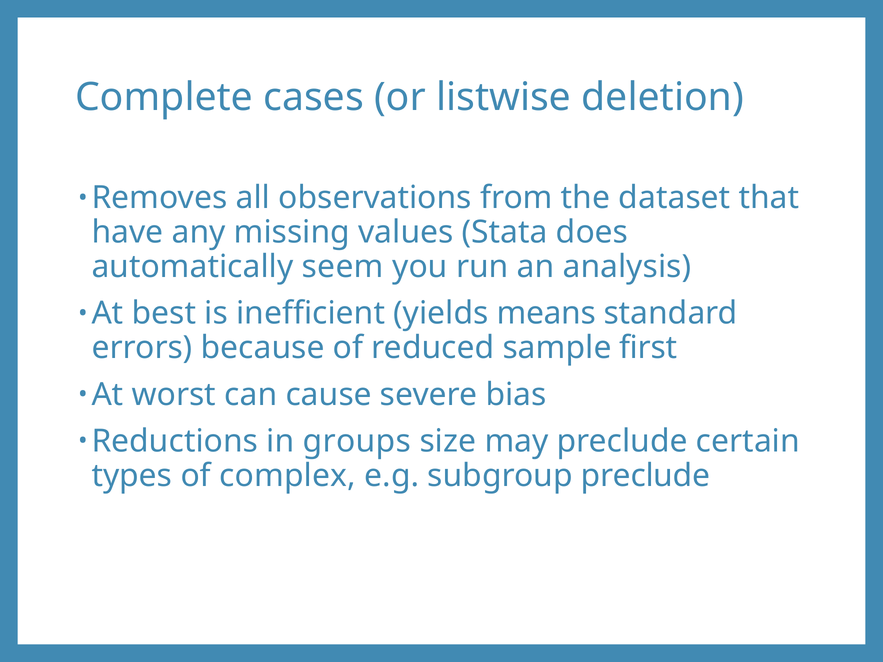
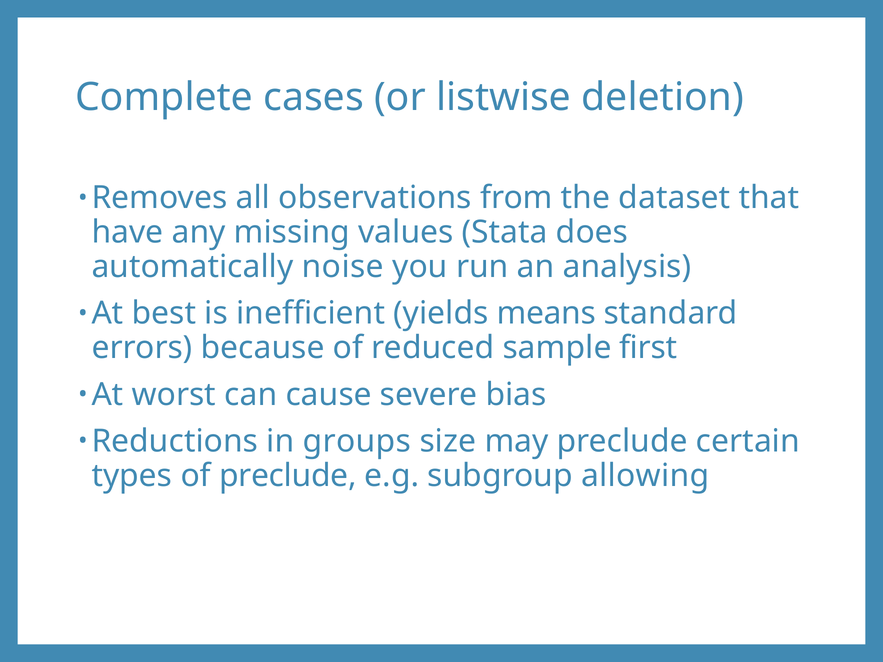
seem: seem -> noise (343, 267)
of complex: complex -> preclude (288, 476)
subgroup preclude: preclude -> allowing (645, 476)
